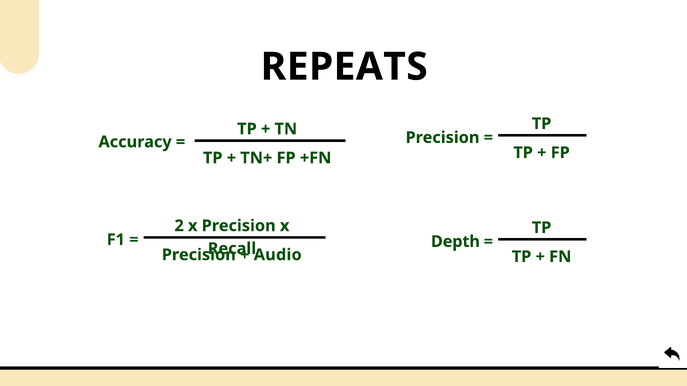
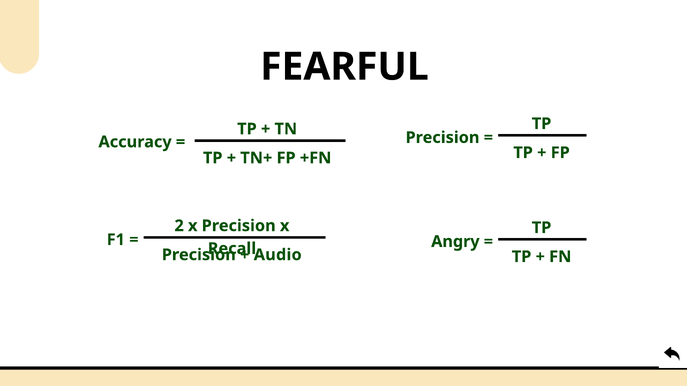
REPEATS: REPEATS -> FEARFUL (344, 67)
Depth: Depth -> Angry (455, 242)
